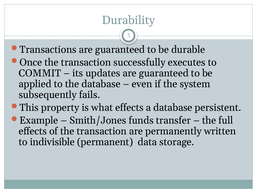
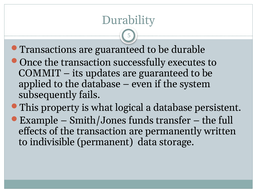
what effects: effects -> logical (129, 107)
